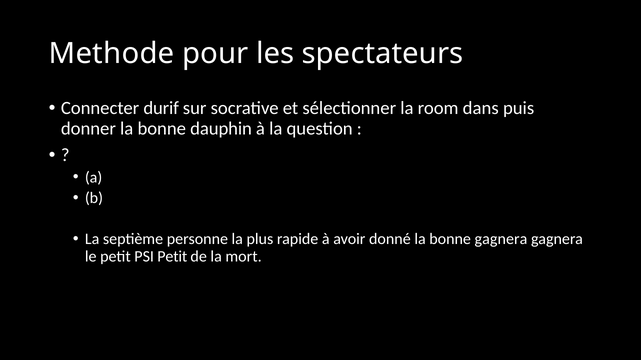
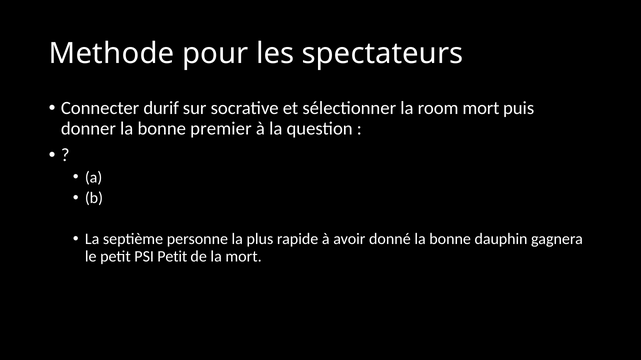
room dans: dans -> mort (481, 108)
dauphin: dauphin -> premier (221, 129)
bonne gagnera: gagnera -> dauphin (501, 239)
